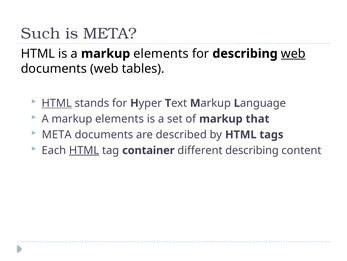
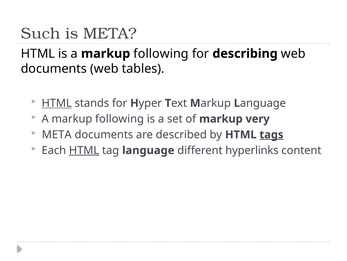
is a markup elements: elements -> following (161, 53)
web underline: present -> none (293, 53)
elements: elements -> following (120, 119)
that: that -> very (258, 119)
tags underline: none -> present (271, 134)
container: container -> language (148, 150)
different describing: describing -> hyperlinks (252, 150)
